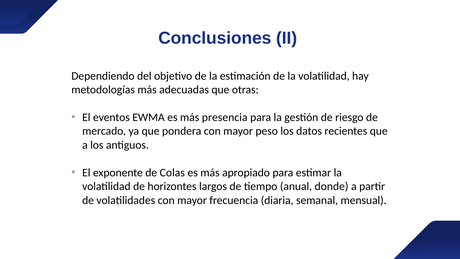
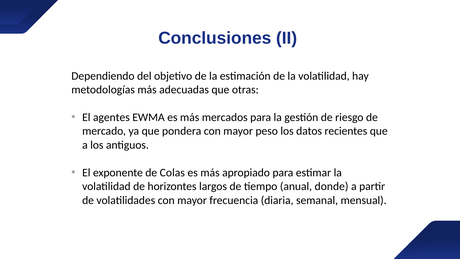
eventos: eventos -> agentes (111, 117)
presencia: presencia -> mercados (225, 117)
